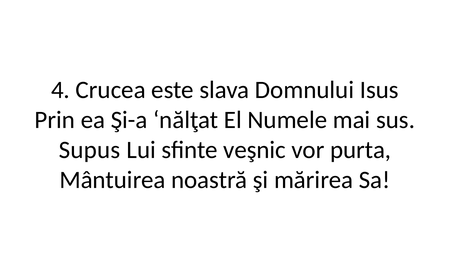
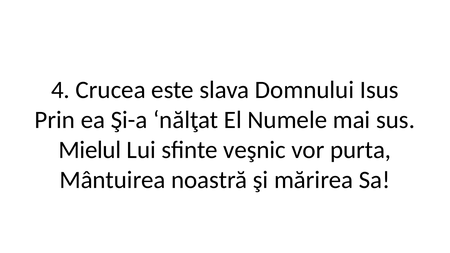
Supus: Supus -> Mielul (90, 150)
